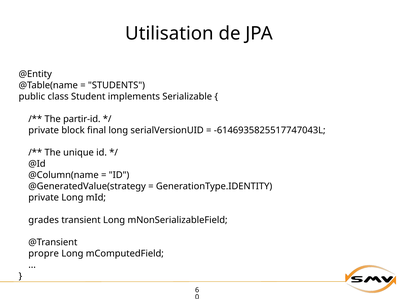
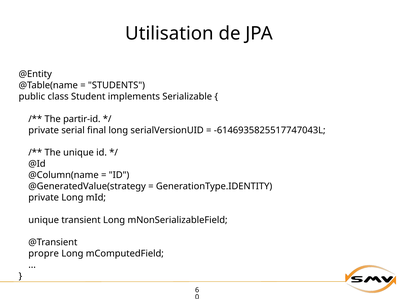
block: block -> serial (73, 130)
grades: grades -> unique (44, 220)
